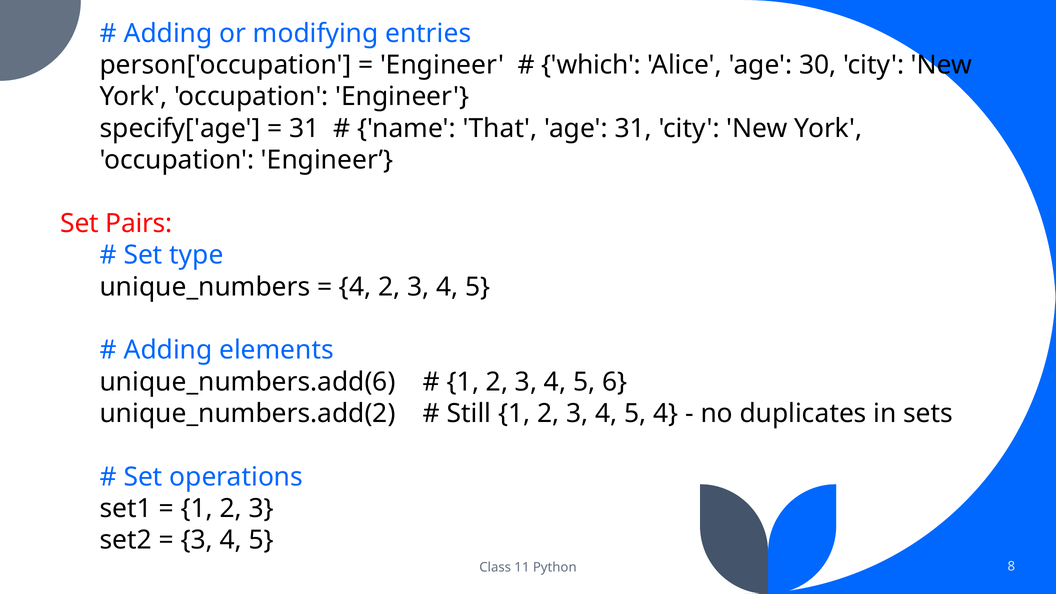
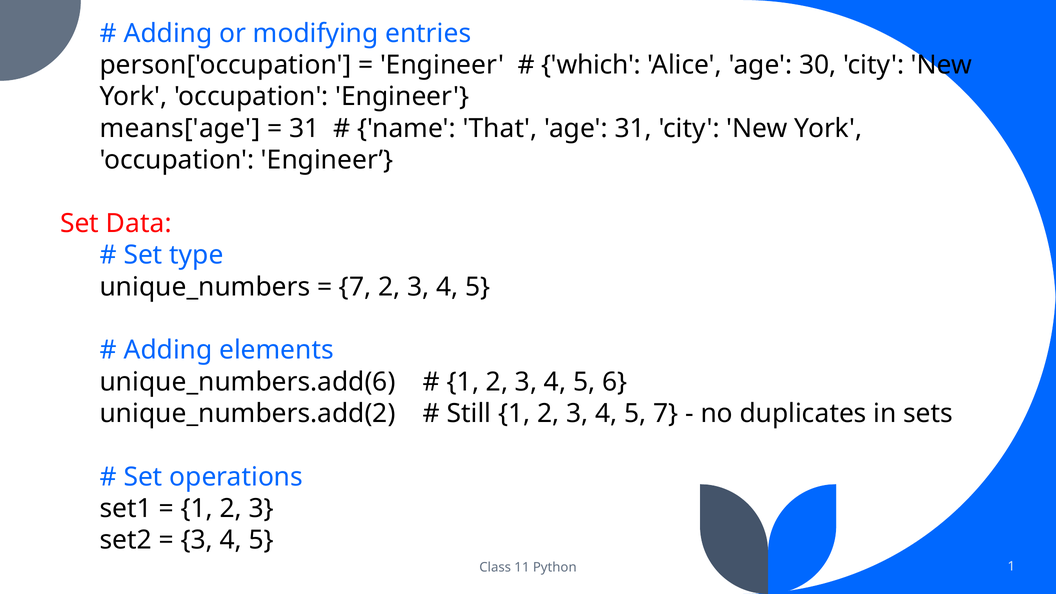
specify['age: specify['age -> means['age (180, 128)
Pairs: Pairs -> Data (139, 223)
4: 4 -> 7 (355, 287)
5 4: 4 -> 7 (666, 414)
Python 8: 8 -> 1 (1011, 566)
